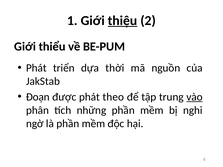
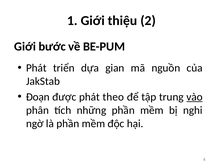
thiệu underline: present -> none (123, 21)
thiểu: thiểu -> bước (52, 47)
thời: thời -> gian (115, 68)
